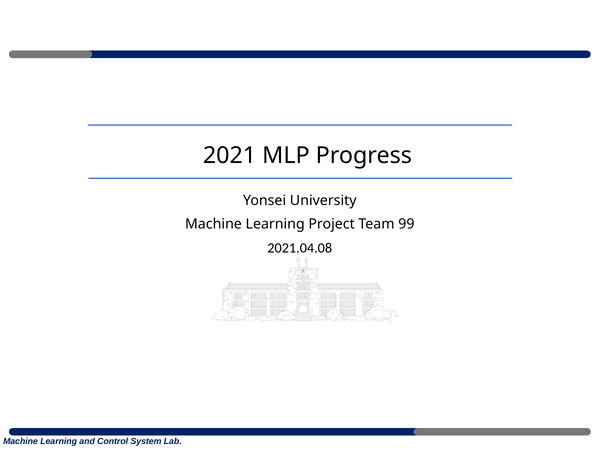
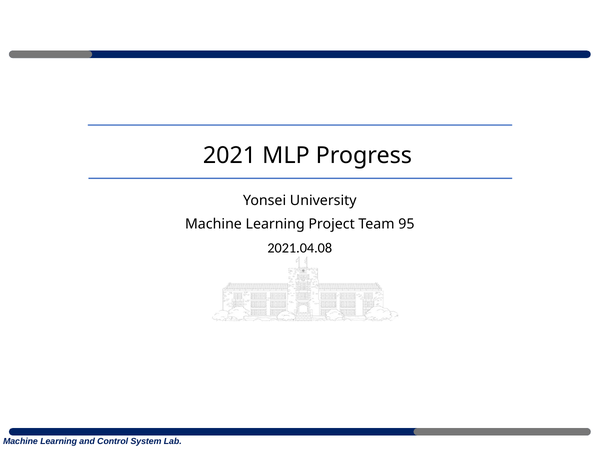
99: 99 -> 95 (406, 224)
